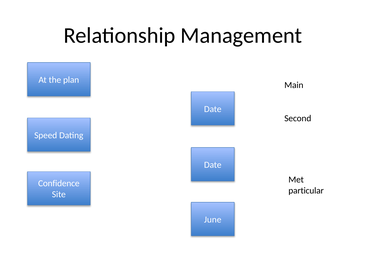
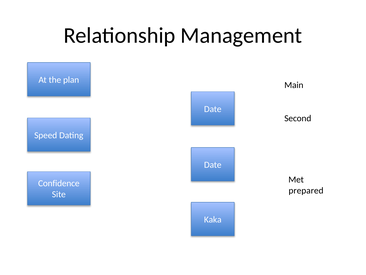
particular: particular -> prepared (306, 190)
June: June -> Kaka (213, 219)
